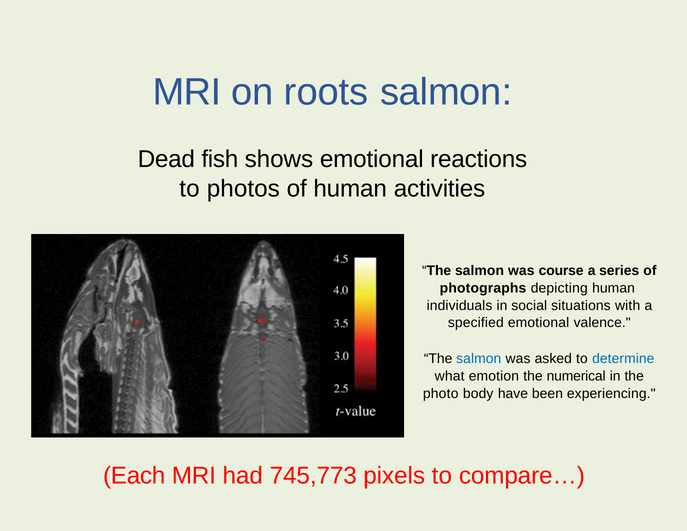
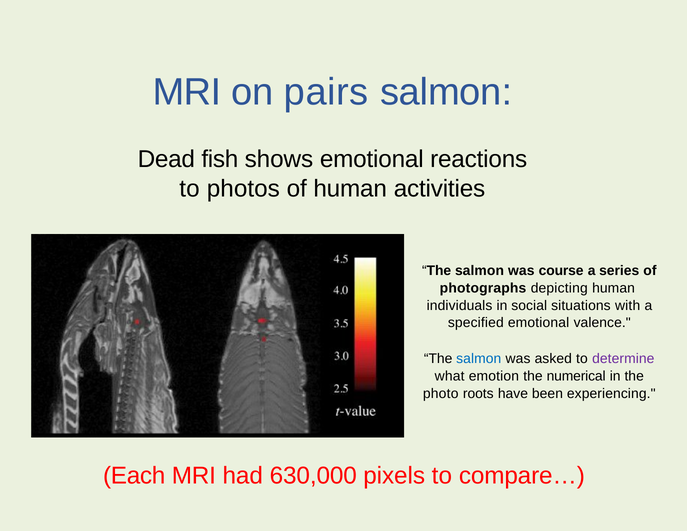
roots: roots -> pairs (326, 92)
determine colour: blue -> purple (623, 359)
body: body -> roots (478, 393)
745,773: 745,773 -> 630,000 (313, 476)
